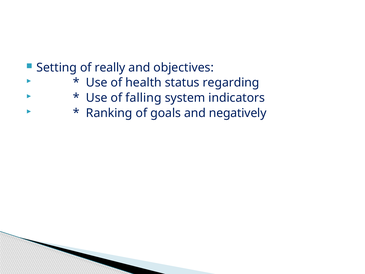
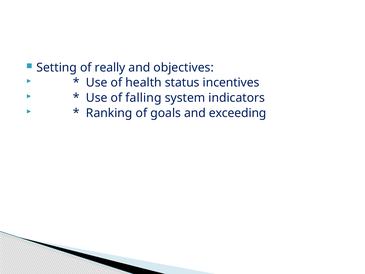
regarding: regarding -> incentives (231, 83)
negatively: negatively -> exceeding (238, 113)
